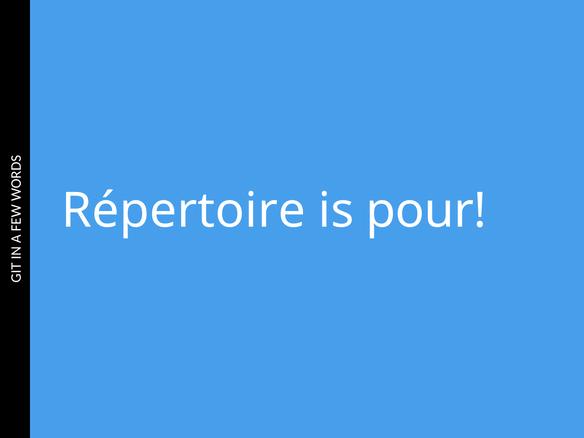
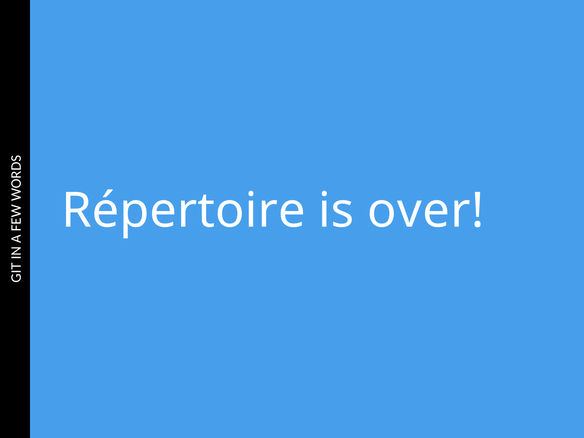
pour: pour -> over (426, 211)
